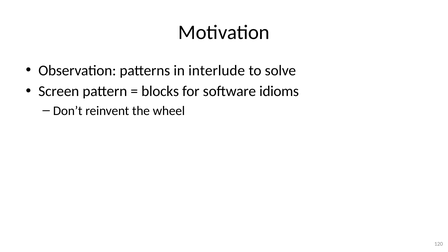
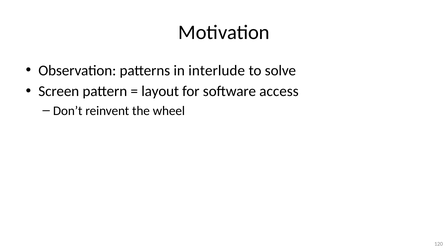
blocks: blocks -> layout (160, 91)
idioms: idioms -> access (279, 91)
